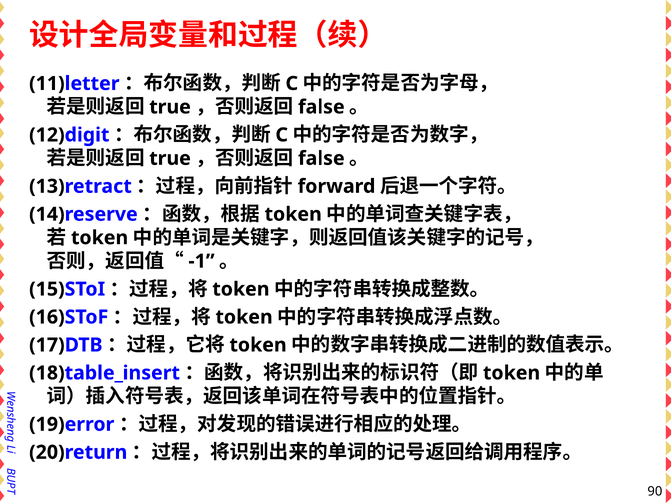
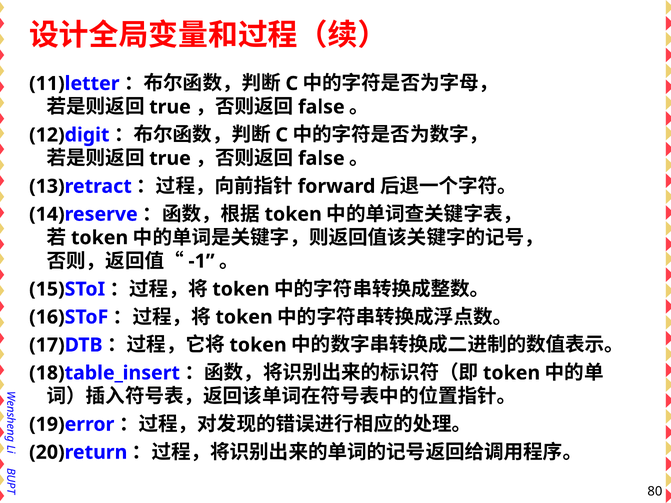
90: 90 -> 80 (655, 492)
